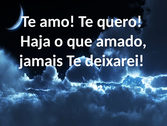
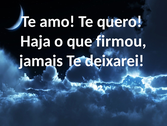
amado: amado -> firmou (121, 41)
